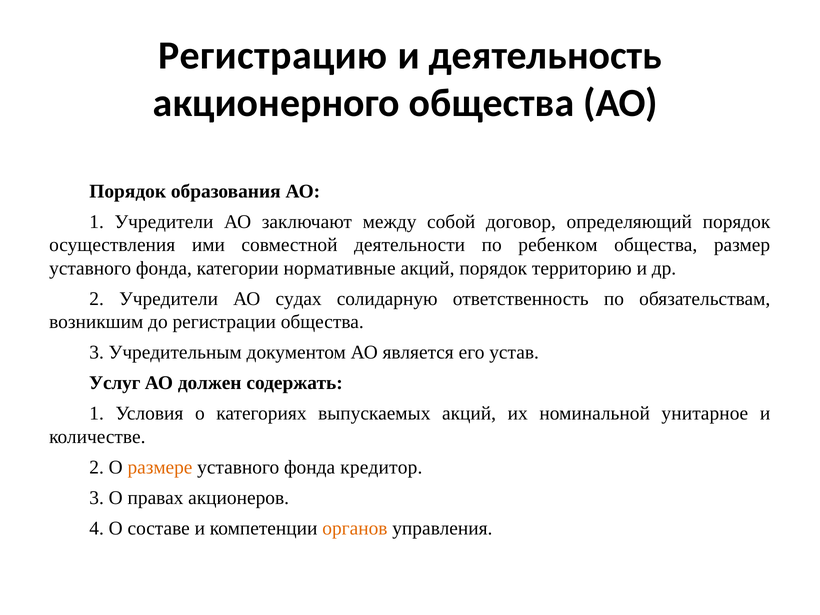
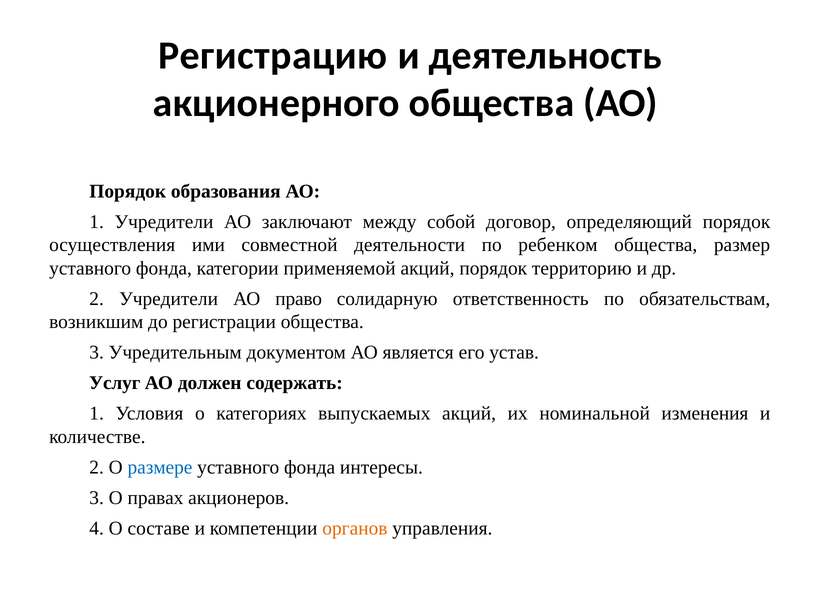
нормативные: нормативные -> применяемой (340, 268)
судах: судах -> право (299, 299)
унитарное: унитарное -> изменения (705, 414)
размере colour: orange -> blue (160, 467)
кредитор: кредитор -> интересы (381, 467)
